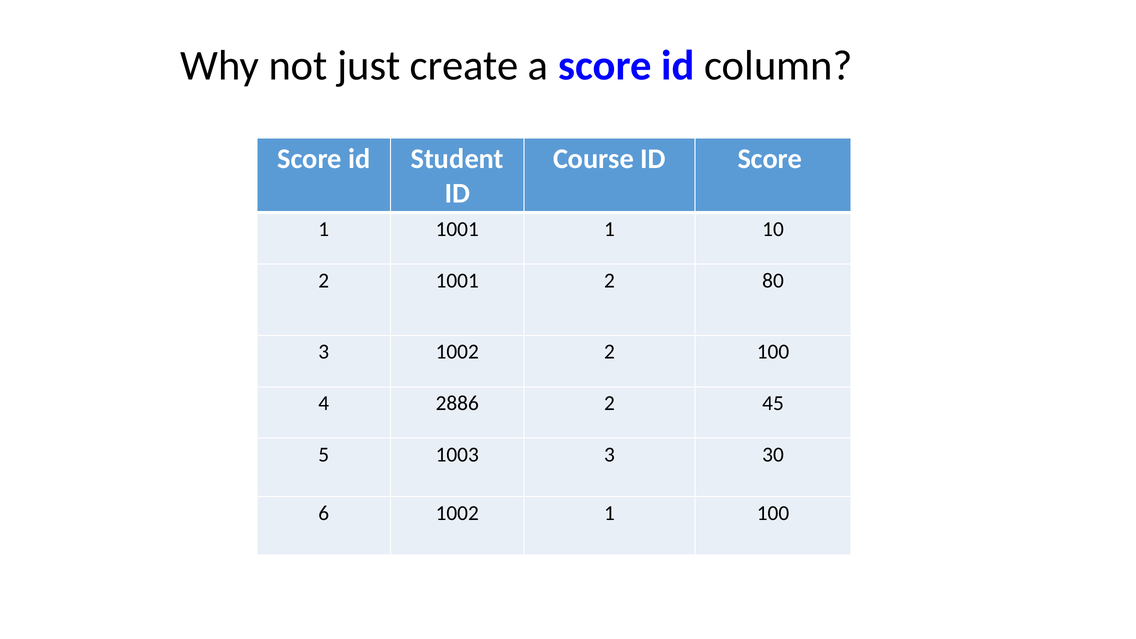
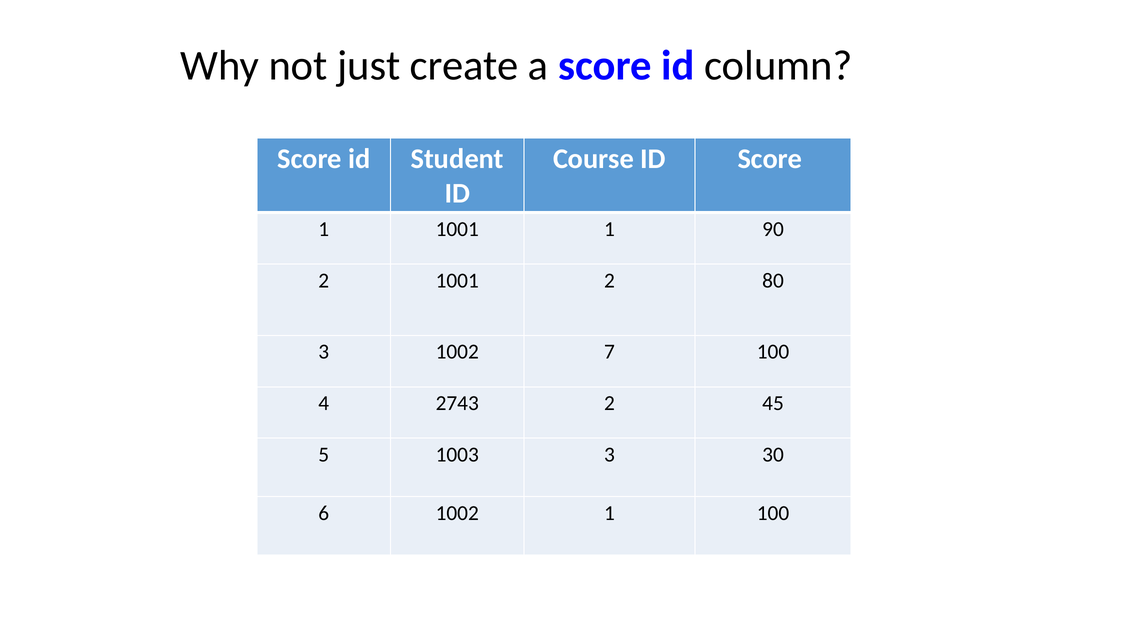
10: 10 -> 90 (773, 229)
1002 2: 2 -> 7 (609, 352)
2886: 2886 -> 2743 (457, 403)
